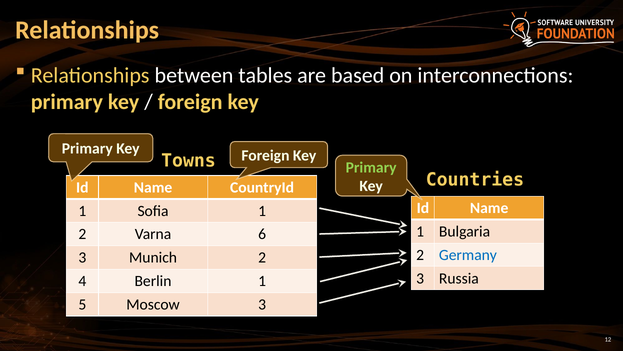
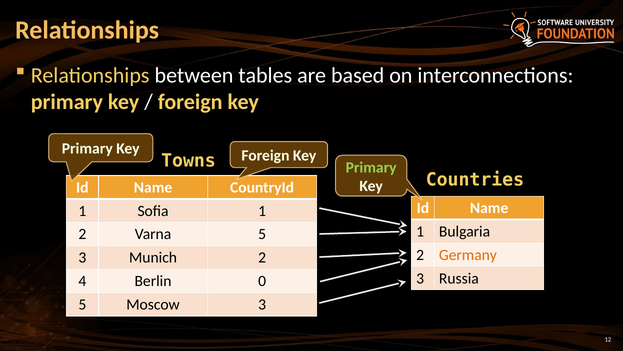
Varna 6: 6 -> 5 (262, 234)
Germany colour: blue -> orange (468, 255)
Berlin 1: 1 -> 0 (262, 281)
